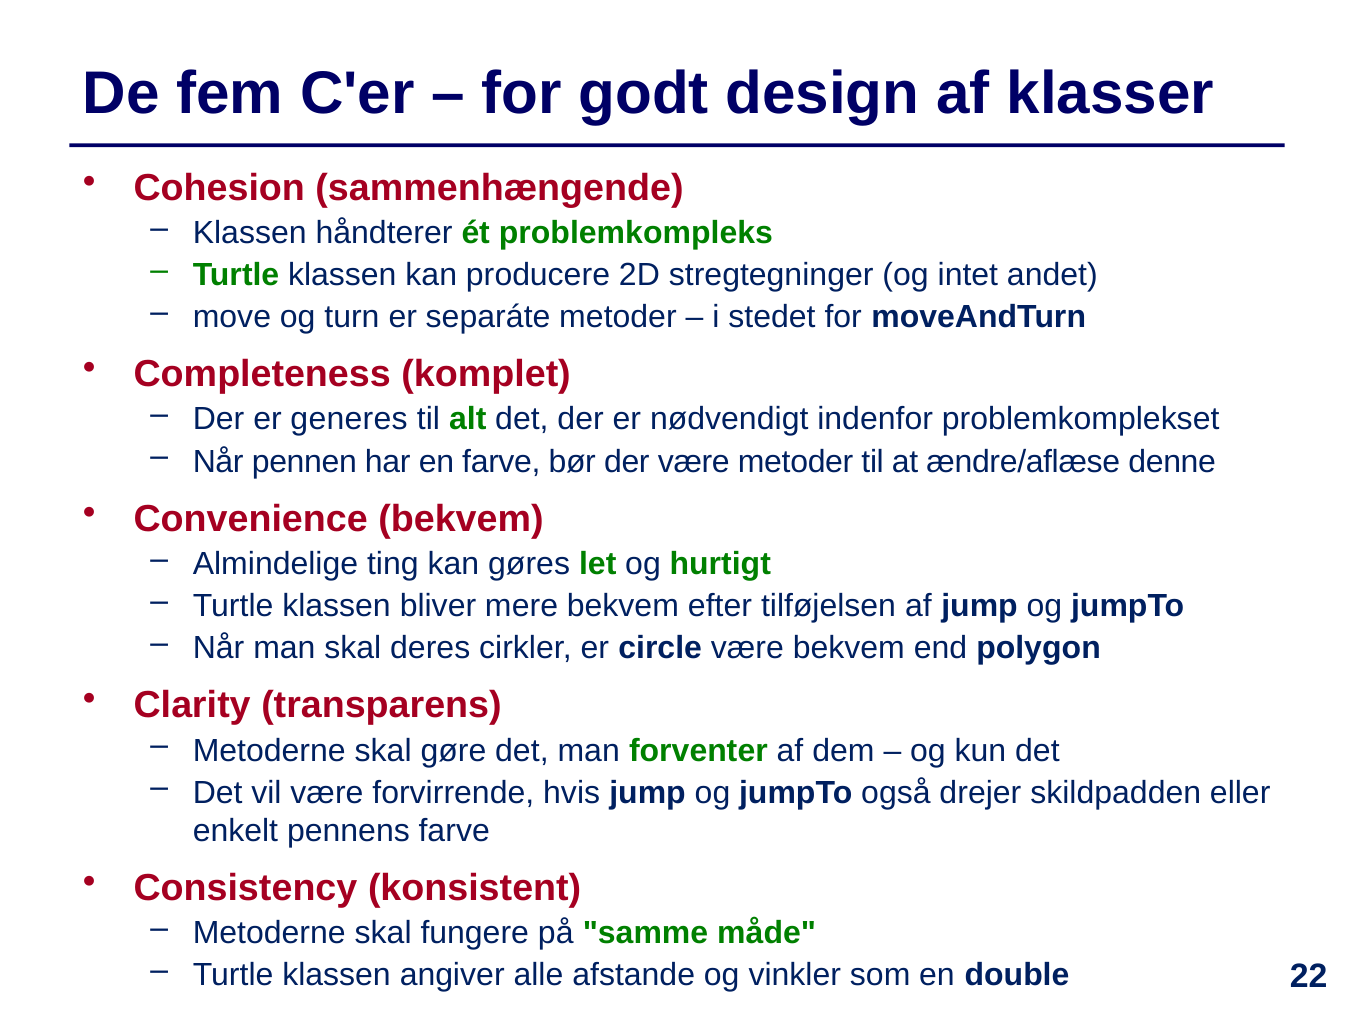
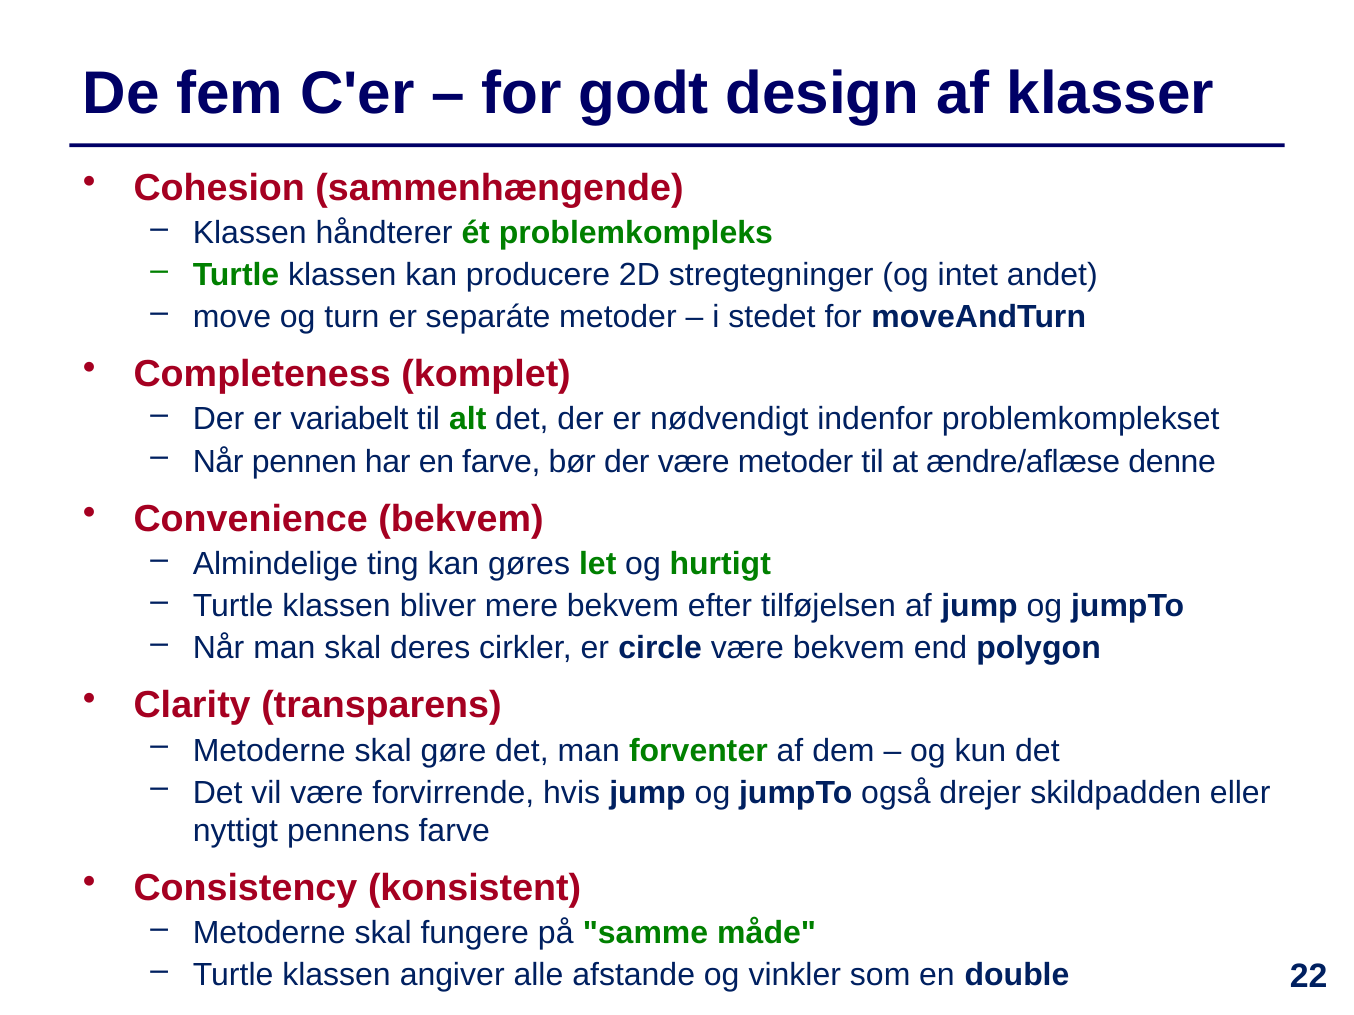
generes: generes -> variabelt (349, 420)
enkelt: enkelt -> nyttigt (235, 831)
